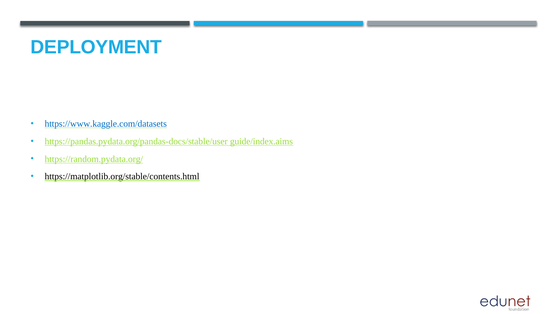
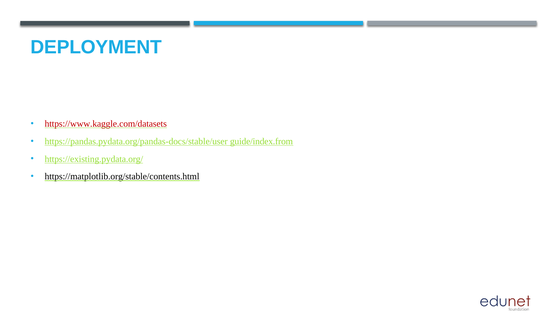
https://www.kaggle.com/datasets colour: blue -> red (106, 123)
guide/index.aims: guide/index.aims -> guide/index.from (261, 141)
https://random.pydata.org/: https://random.pydata.org/ -> https://existing.pydata.org/ (94, 159)
